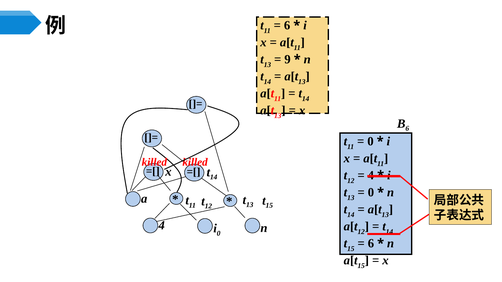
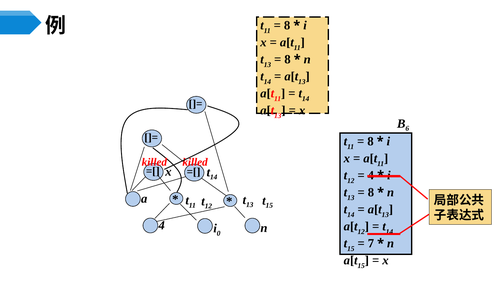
6: 6 -> 8 (287, 25)
9: 9 -> 8 (288, 59)
0: 0 -> 8 (371, 141)
0: 0 -> 8 (371, 193)
6: 6 -> 7 (371, 244)
